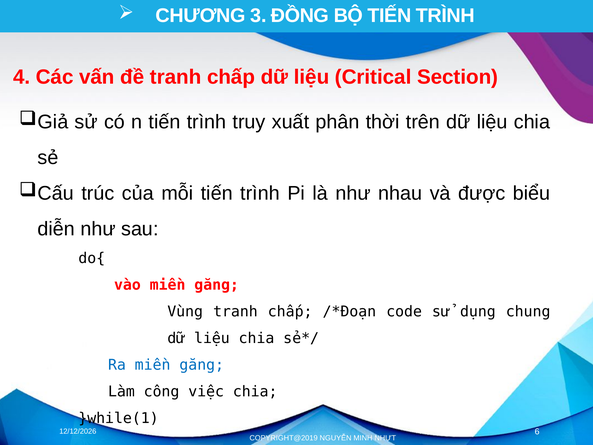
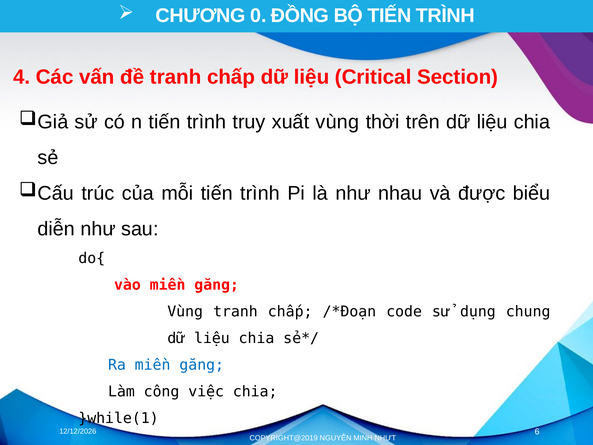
3: 3 -> 0 (258, 16)
xuất phân: phân -> vùng (337, 122)
